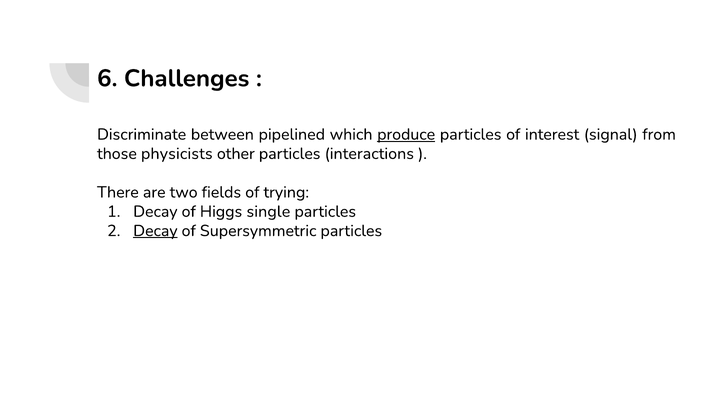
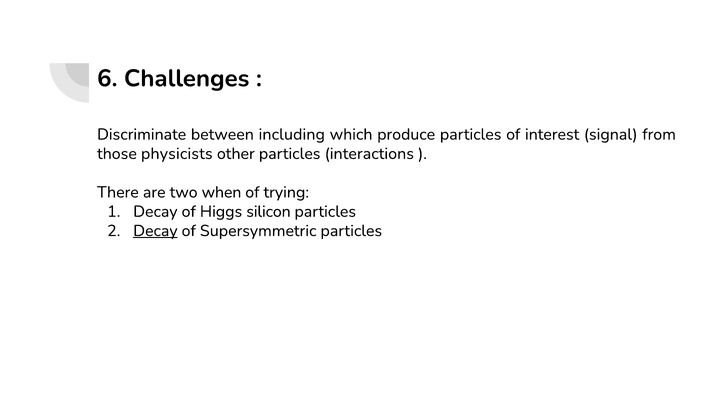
pipelined: pipelined -> including (292, 134)
produce underline: present -> none (406, 134)
fields: fields -> when (222, 192)
single: single -> silicon (269, 211)
